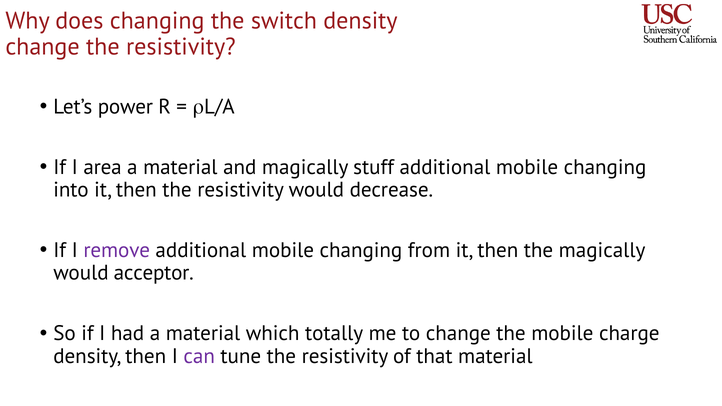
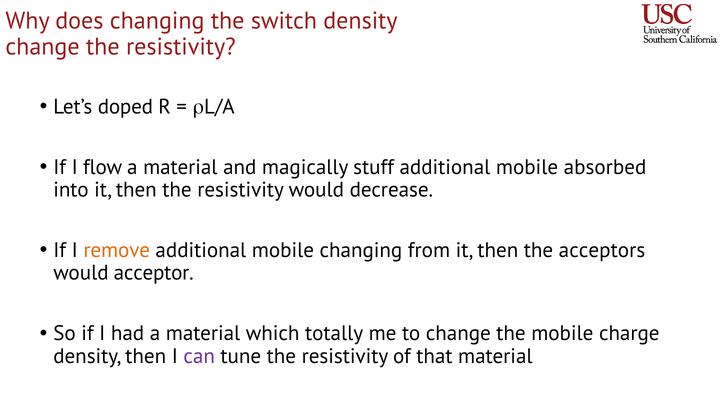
power: power -> doped (125, 107)
area: area -> flow (103, 167)
stuff additional mobile changing: changing -> absorbed (605, 167)
remove colour: purple -> orange (117, 250)
the magically: magically -> acceptors (602, 250)
